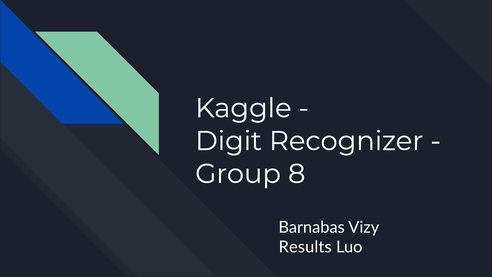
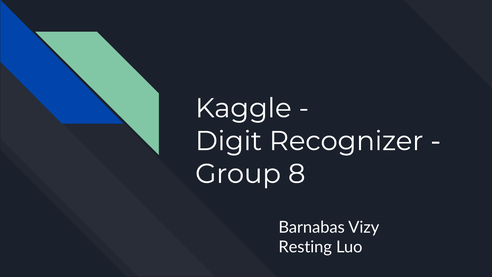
Results: Results -> Resting (305, 247)
